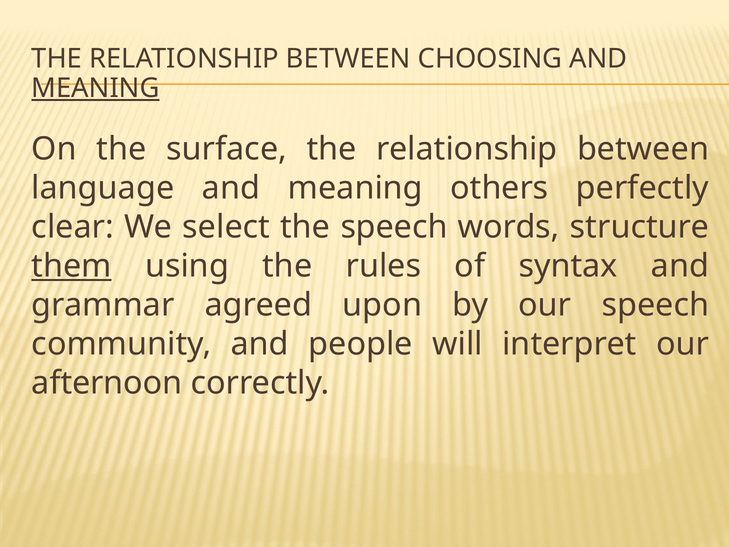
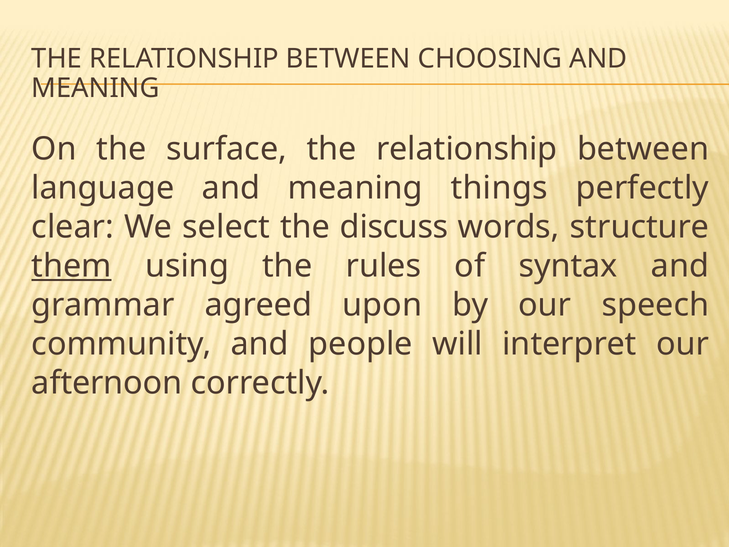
MEANING underline: present -> none (96, 88)
others: others -> things (499, 188)
the speech: speech -> discuss (394, 227)
